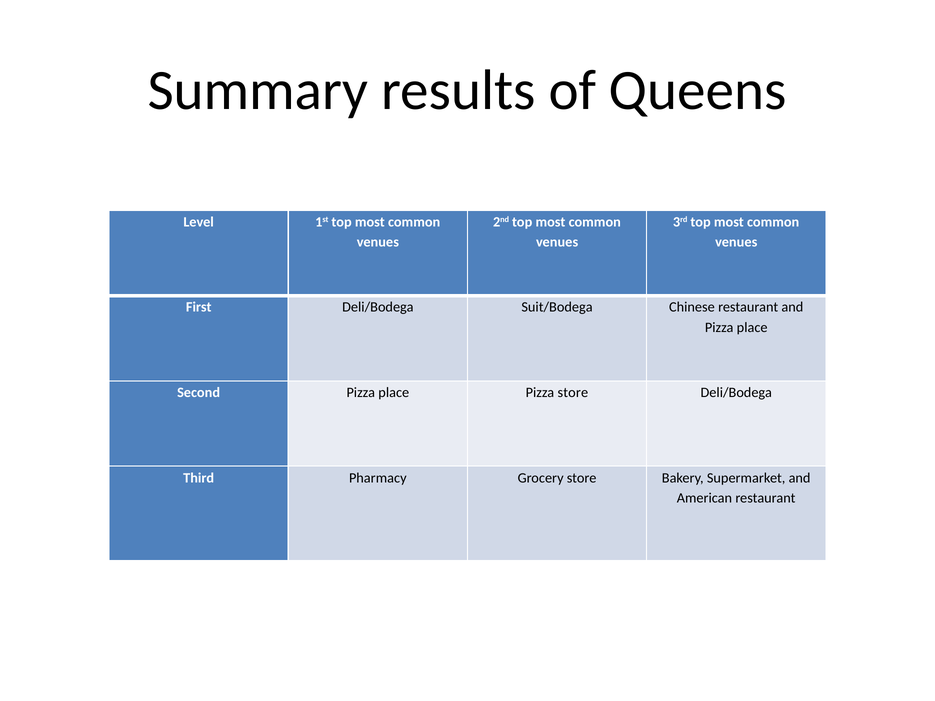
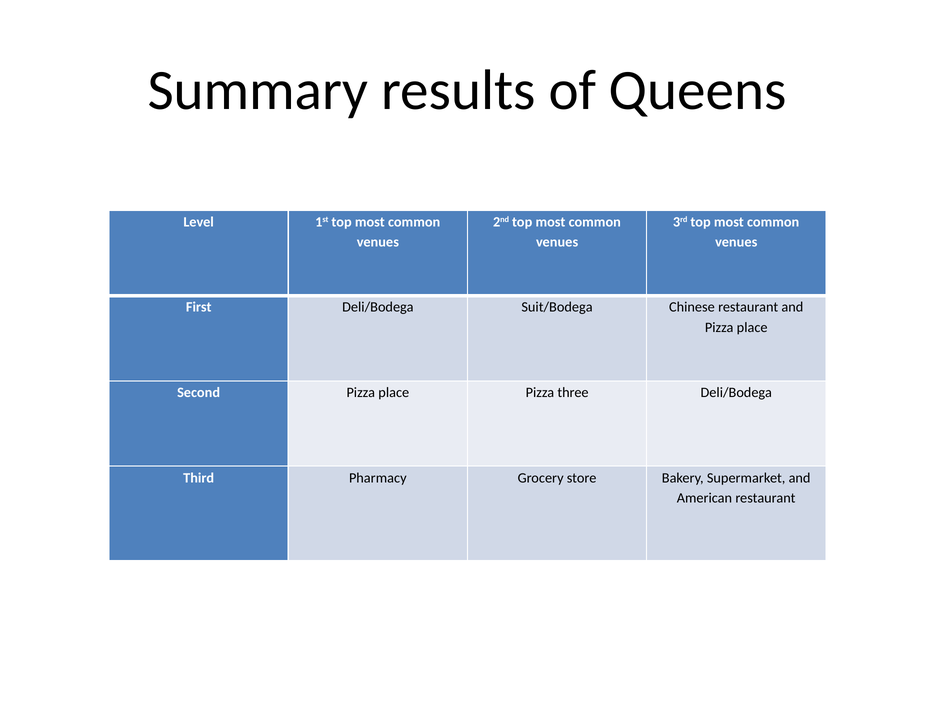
Pizza store: store -> three (573, 393)
